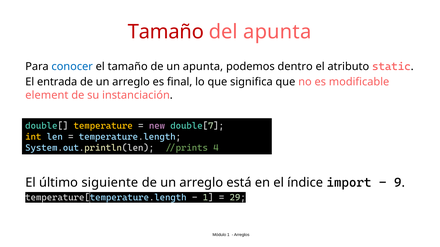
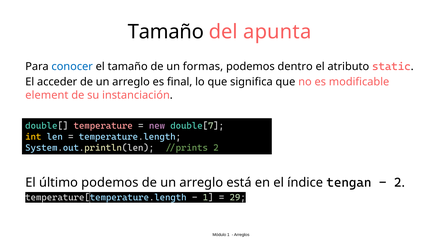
Tamaño colour: red -> black (166, 32)
un apunta: apunta -> formas (203, 67)
entrada: entrada -> acceder (57, 82)
temperature colour: yellow -> pink (103, 126)
//prints 4: 4 -> 2 (216, 148)
último siguiente: siguiente -> podemos (110, 183)
import: import -> tengan (349, 183)
9: 9 -> 2 (398, 183)
